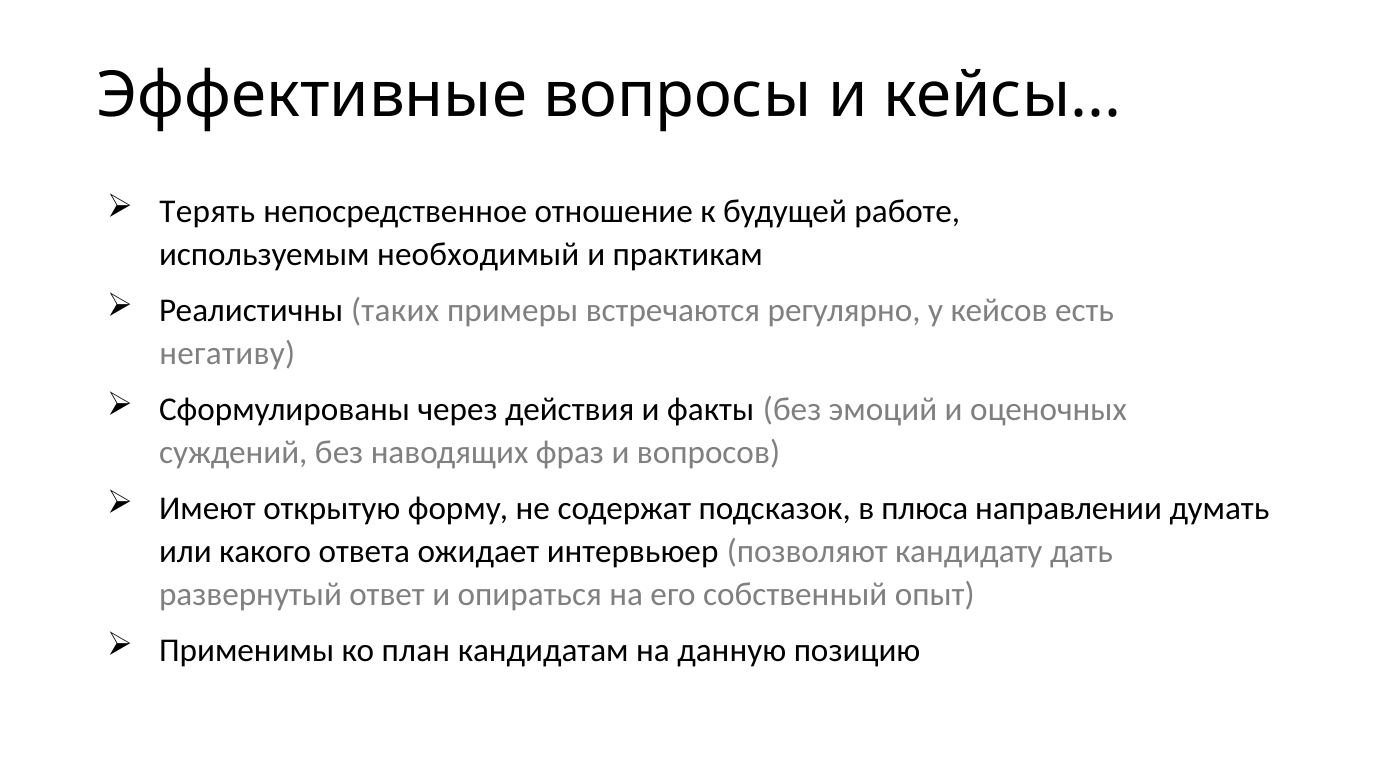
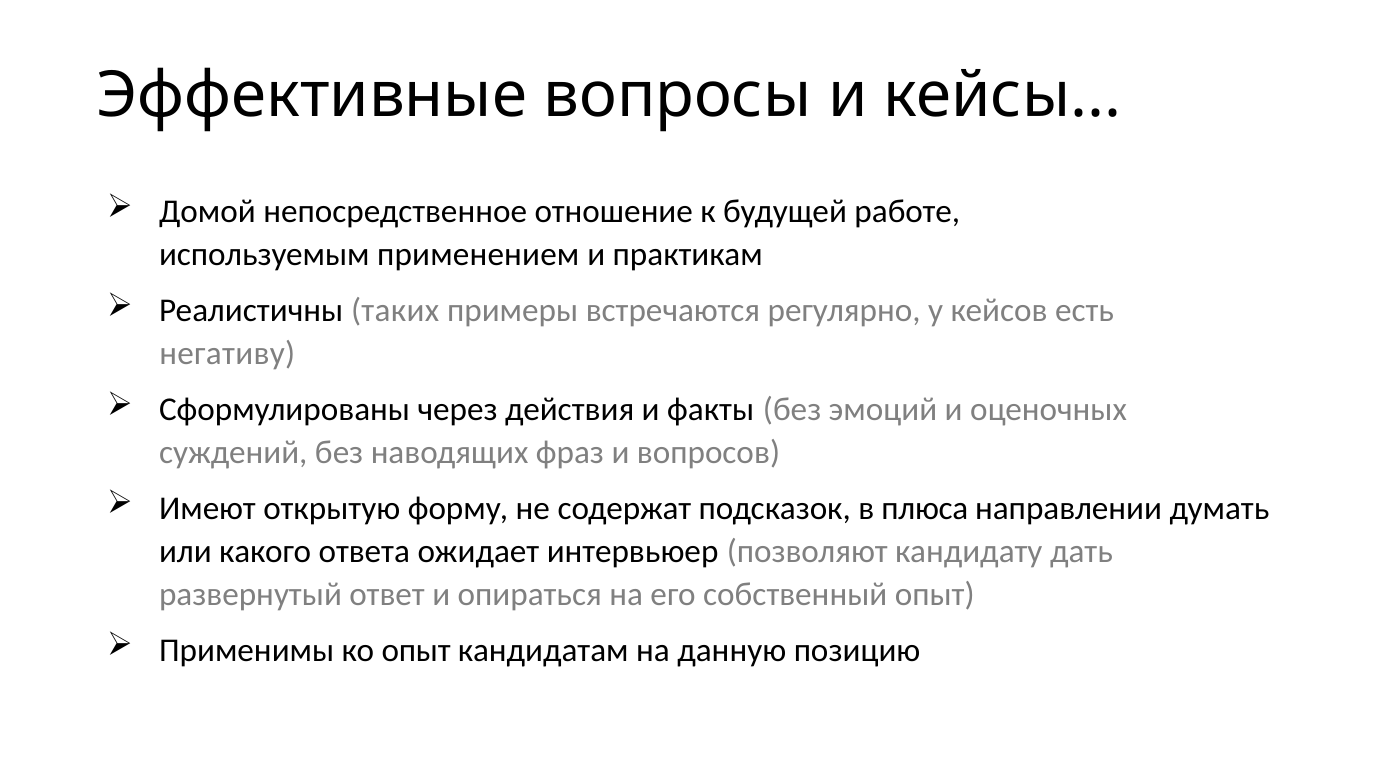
Терять: Терять -> Домой (207, 212)
необходимый: необходимый -> применением (478, 255)
ко план: план -> опыт (416, 650)
